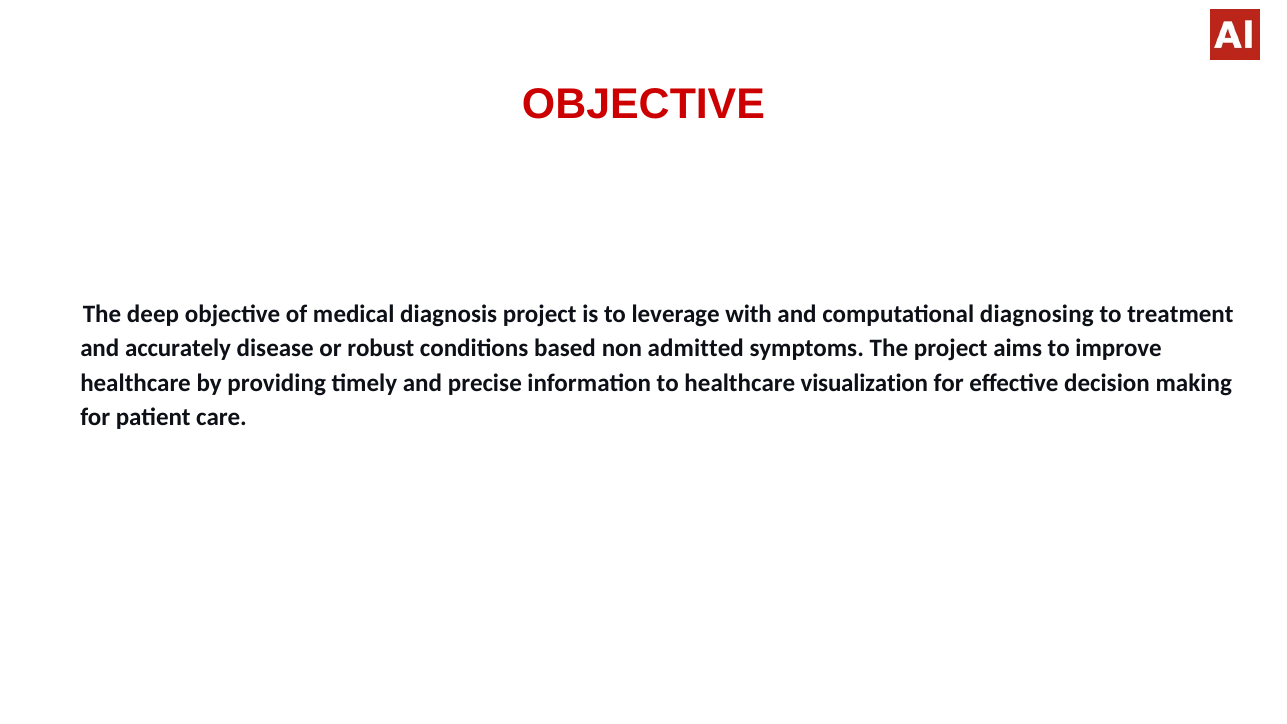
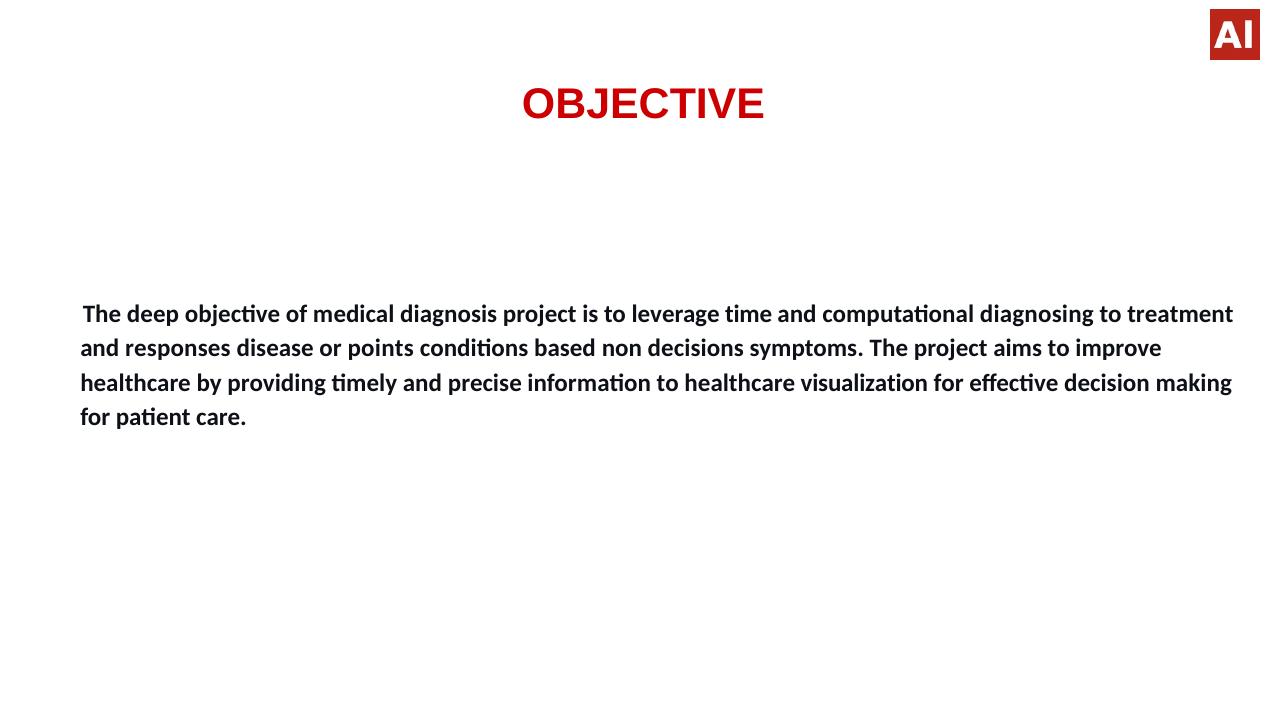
with: with -> time (749, 314)
accurately: accurately -> responses (178, 349)
robust: robust -> points (381, 349)
admitted: admitted -> decisions (696, 349)
